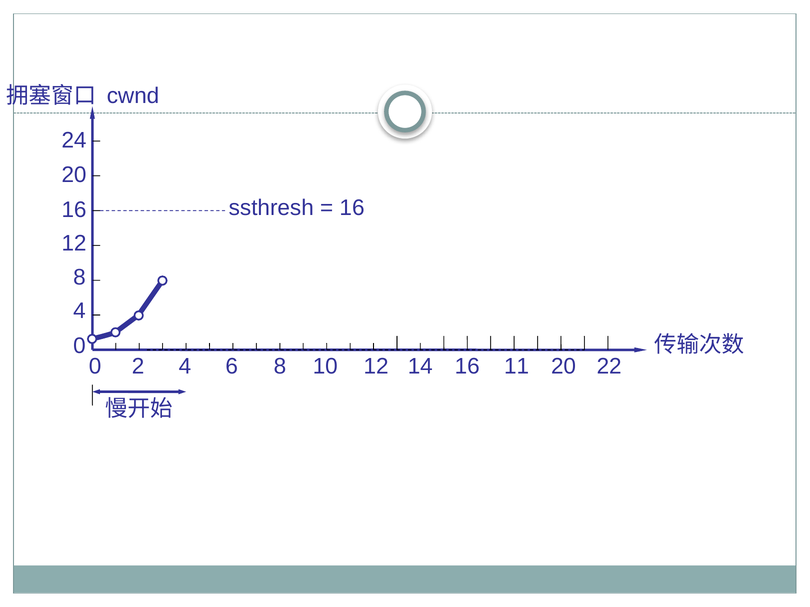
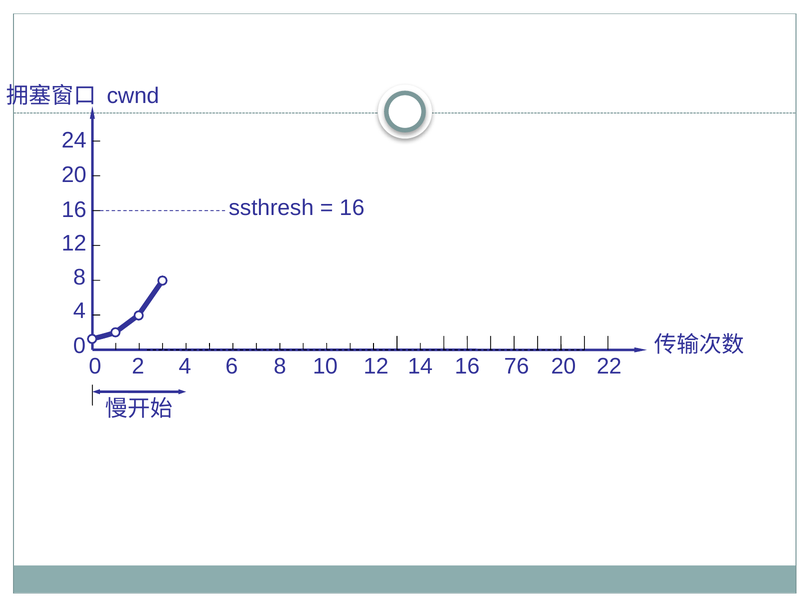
11: 11 -> 76 (517, 367)
